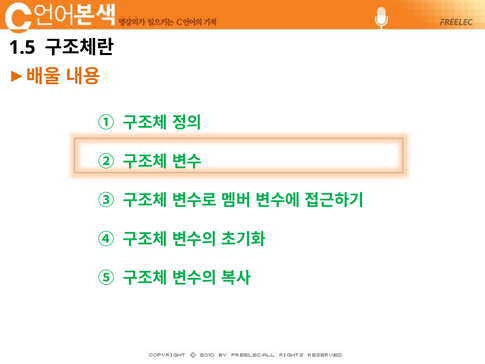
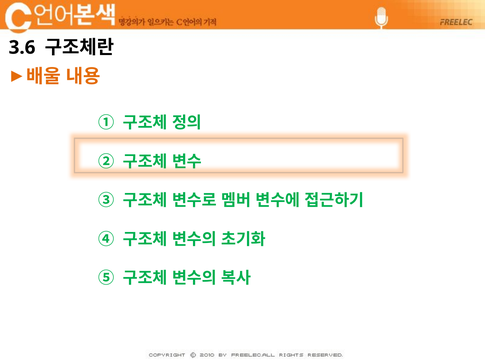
1.5: 1.5 -> 3.6 (22, 47)
